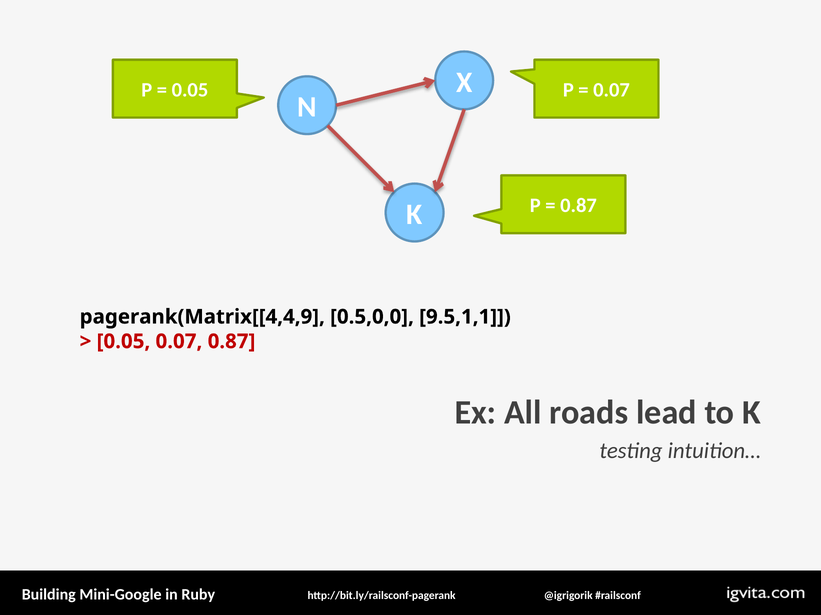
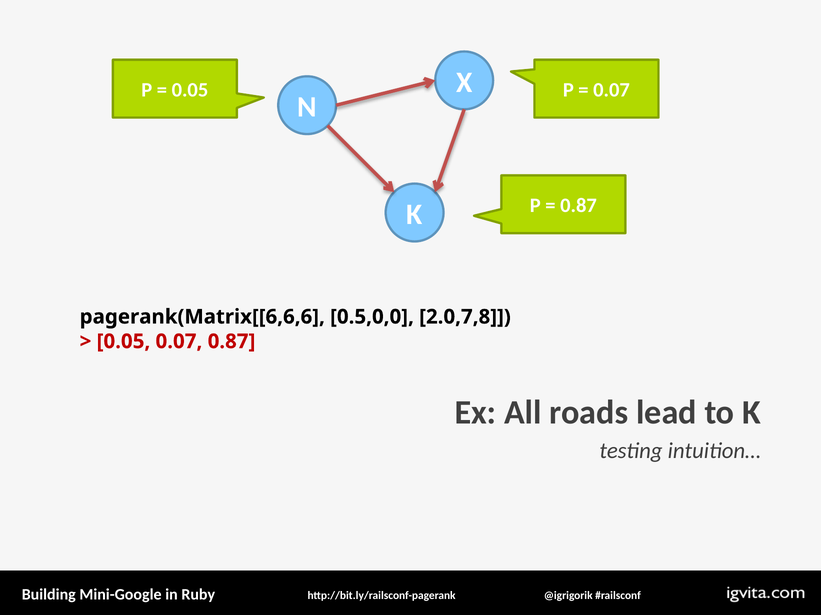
pagerank(Matrix[[4,4,9: pagerank(Matrix[[4,4,9 -> pagerank(Matrix[[6,6,6 (202, 317)
9.5,1,1: 9.5,1,1 -> 2.0,7,8 (465, 317)
